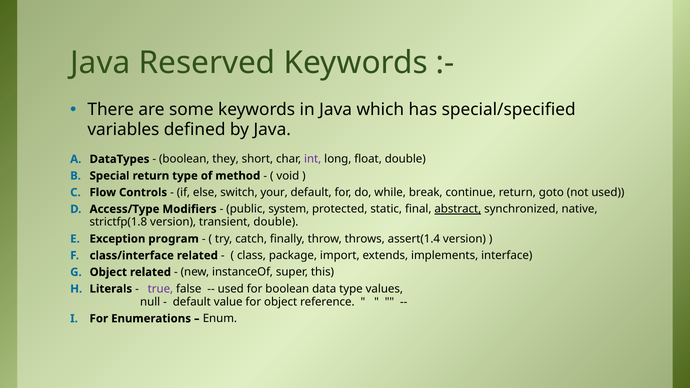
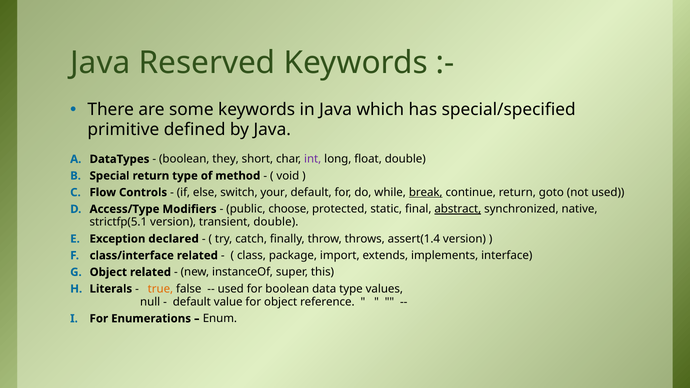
variables: variables -> primitive (123, 129)
break underline: none -> present (426, 193)
system: system -> choose (289, 209)
strictfp(1.8: strictfp(1.8 -> strictfp(5.1 (118, 222)
program: program -> declared (174, 239)
true colour: purple -> orange (160, 289)
